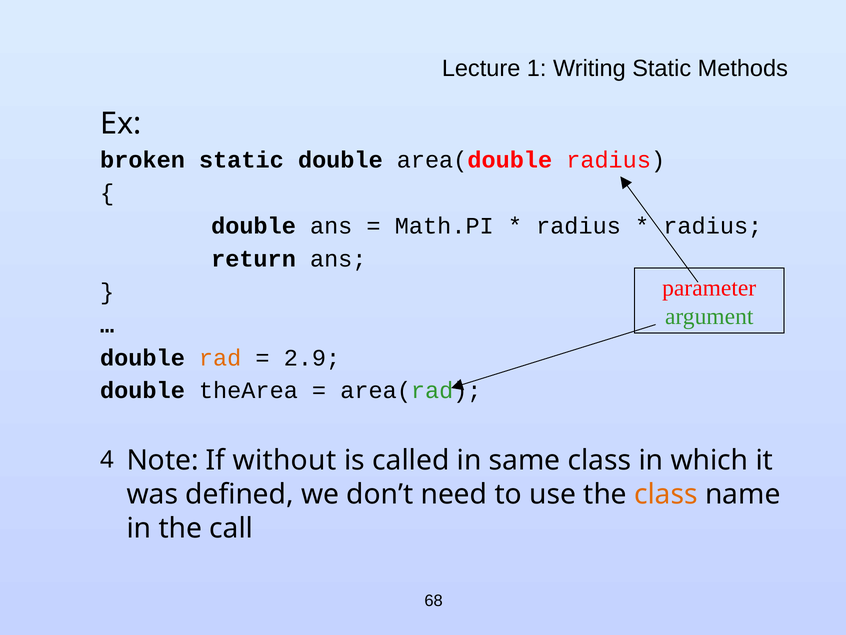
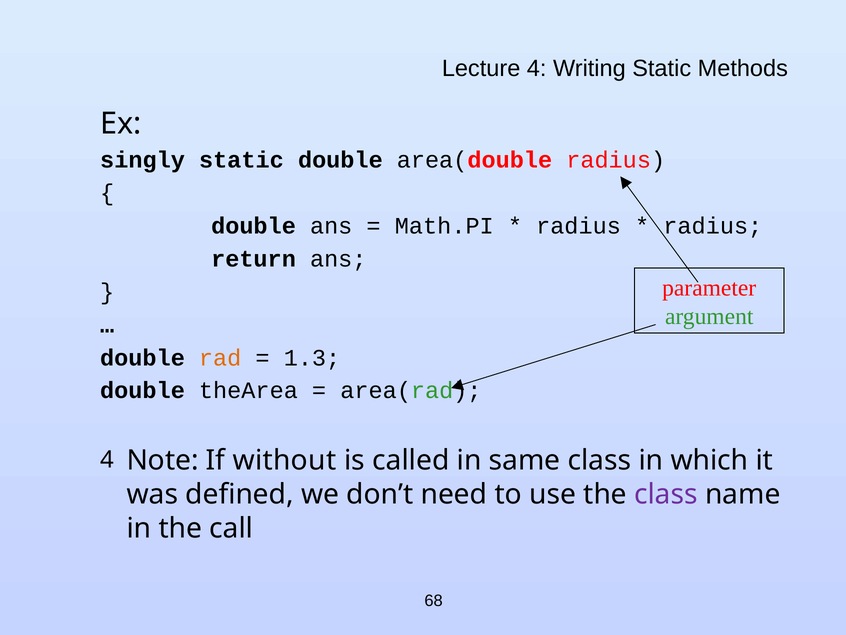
Lecture 1: 1 -> 4 (537, 69)
broken: broken -> singly (143, 160)
2.9: 2.9 -> 1.3 (312, 357)
class colour: orange -> purple (666, 494)
